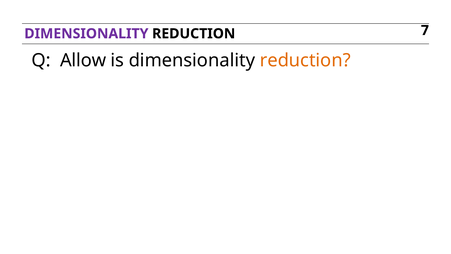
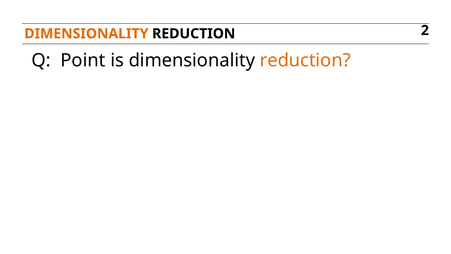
DIMENSIONALITY colour: purple -> orange (86, 34)
7: 7 -> 2 (425, 30)
Allow: Allow -> Point (83, 60)
